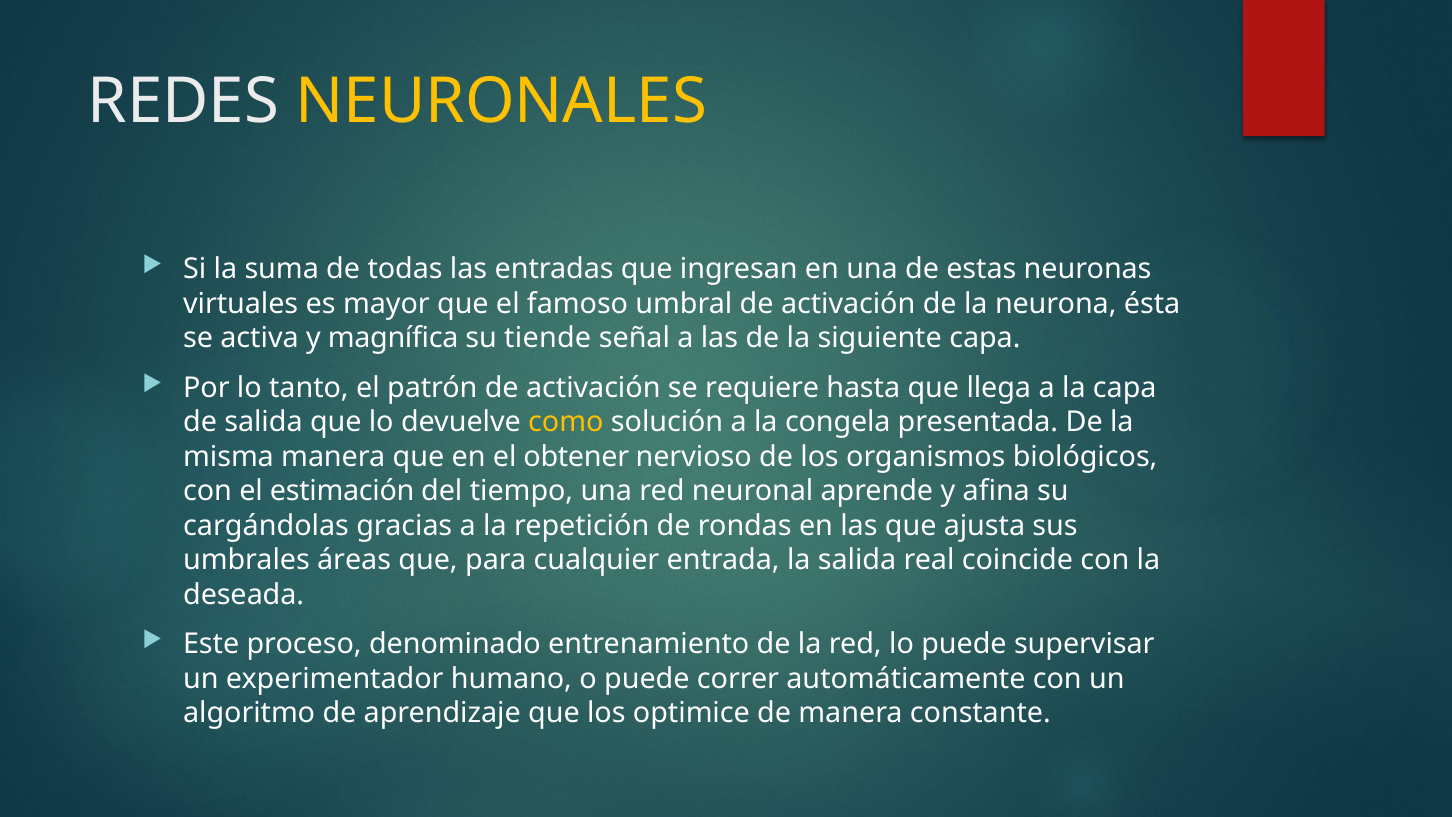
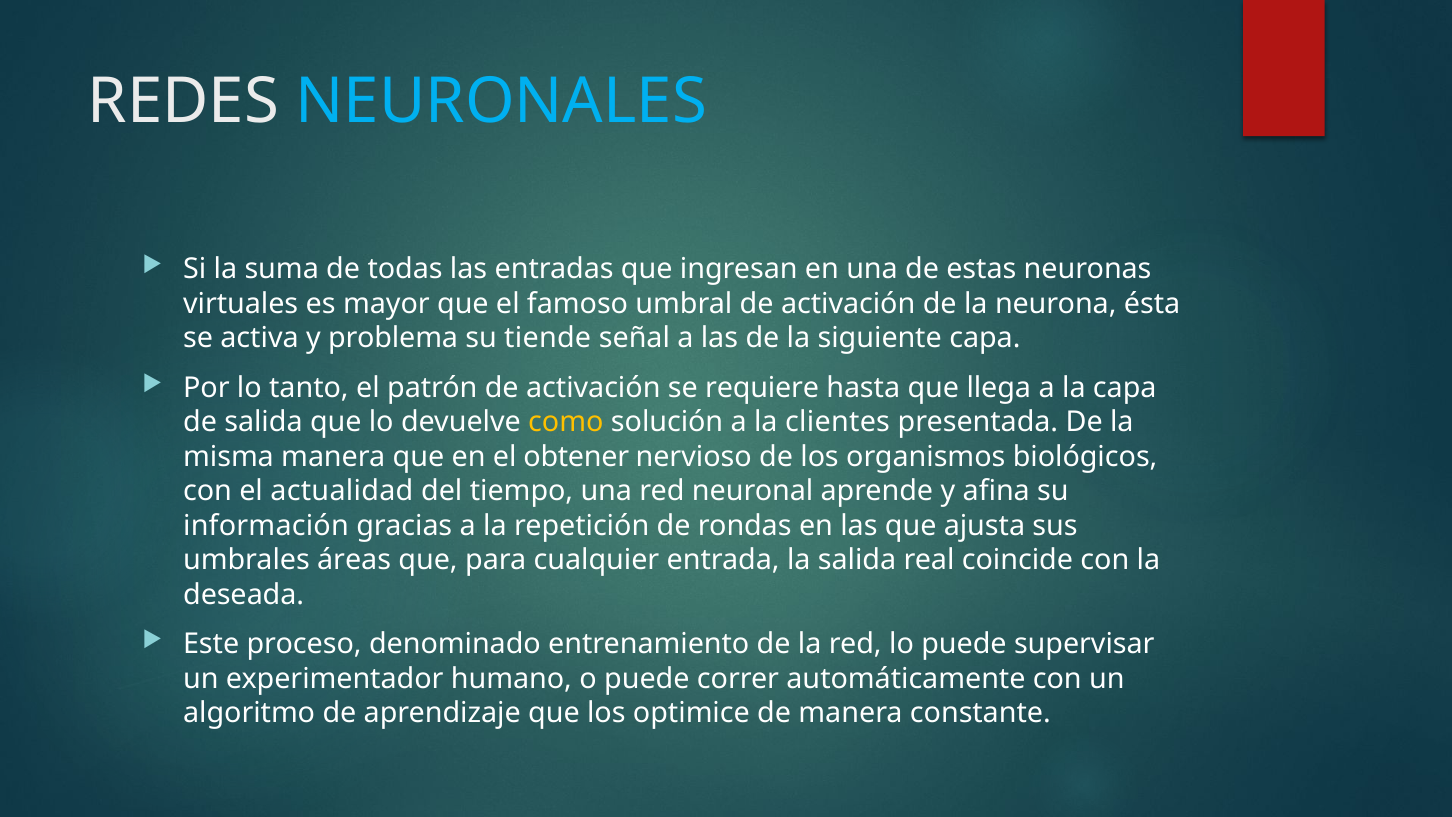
NEURONALES colour: yellow -> light blue (501, 102)
magnífica: magnífica -> problema (393, 338)
congela: congela -> clientes (838, 422)
estimación: estimación -> actualidad (342, 491)
cargándolas: cargándolas -> información (266, 526)
